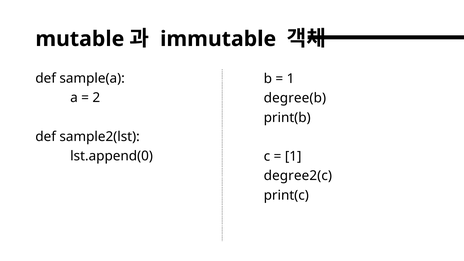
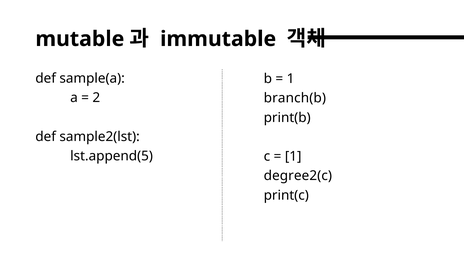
degree(b: degree(b -> branch(b (295, 98)
lst.append(0: lst.append(0 -> lst.append(5 (112, 156)
